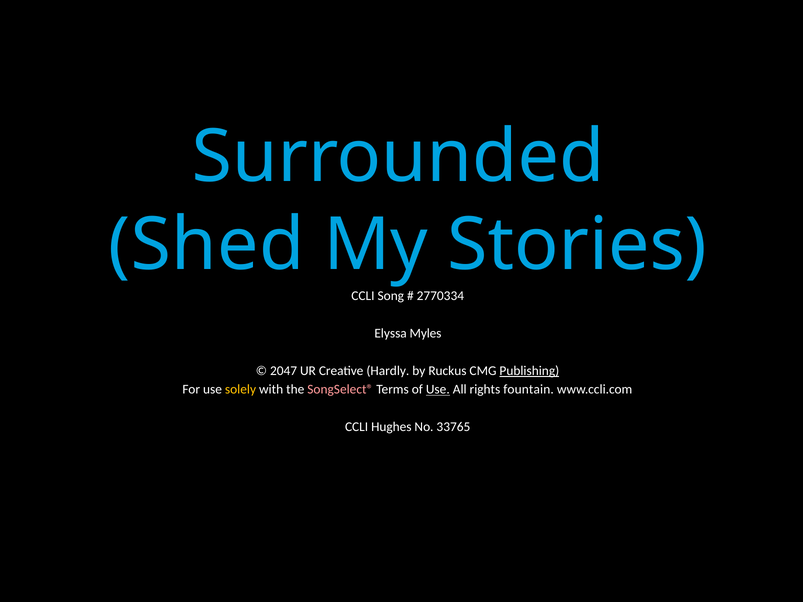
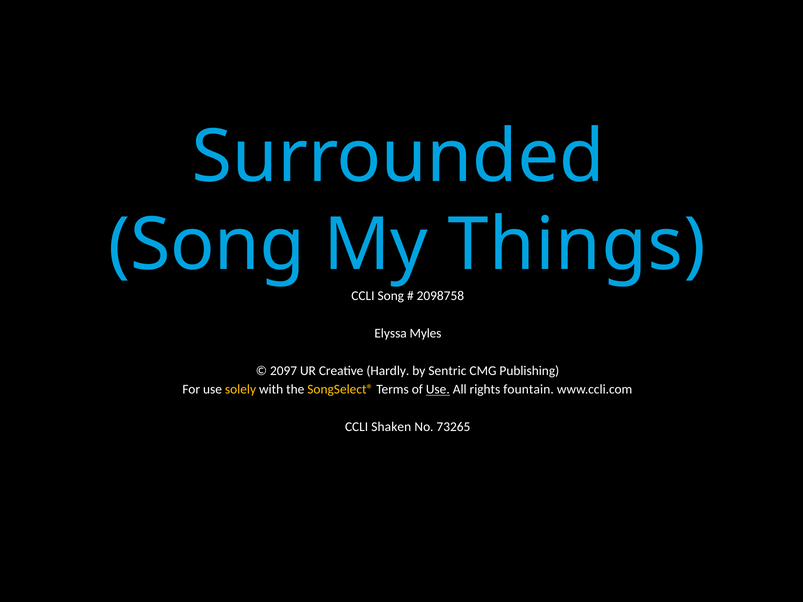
Shed: Shed -> Song (207, 245)
Stories: Stories -> Things (577, 245)
2770334: 2770334 -> 2098758 (440, 296)
2047: 2047 -> 2097 (284, 371)
Ruckus: Ruckus -> Sentric (447, 371)
Publishing underline: present -> none (529, 371)
SongSelect® colour: pink -> yellow (340, 390)
Hughes: Hughes -> Shaken (391, 427)
33765: 33765 -> 73265 (453, 427)
